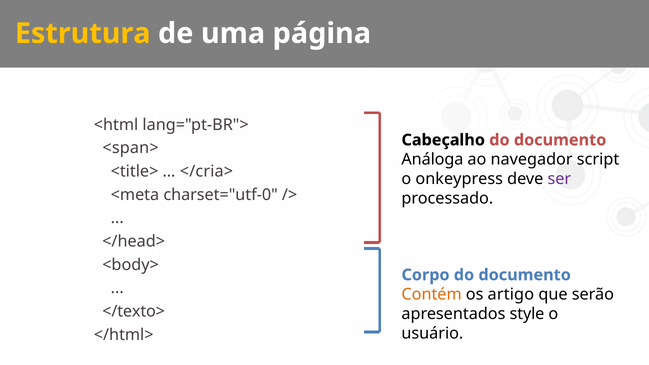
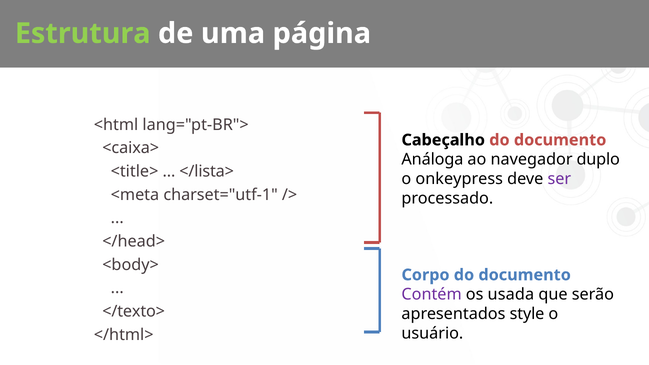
Estrutura colour: yellow -> light green (83, 33)
<span>: <span> -> <caixa> (131, 148)
script: script -> duplo (598, 160)
</cria>: </cria> -> </lista> (207, 171)
charset="utf-0: charset="utf-0 -> charset="utf-1 (221, 195)
Contém colour: orange -> purple (432, 294)
artigo: artigo -> usada (511, 294)
